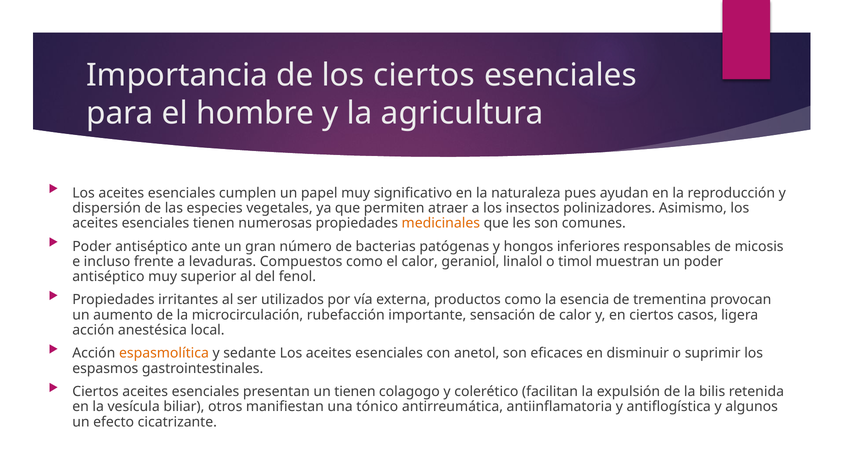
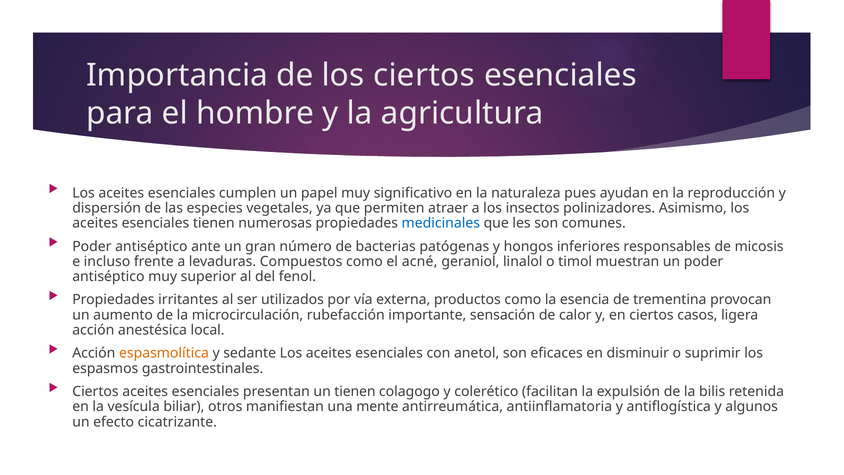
medicinales colour: orange -> blue (441, 223)
el calor: calor -> acné (420, 261)
tónico: tónico -> mente (377, 407)
